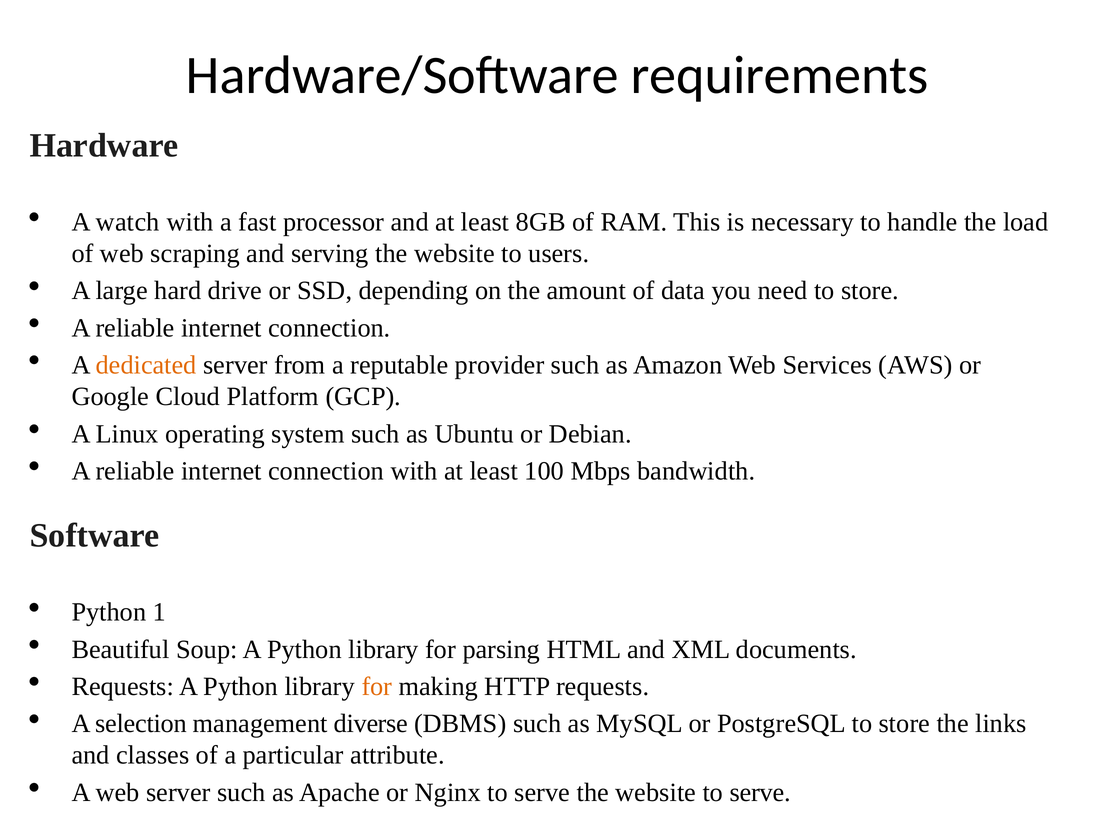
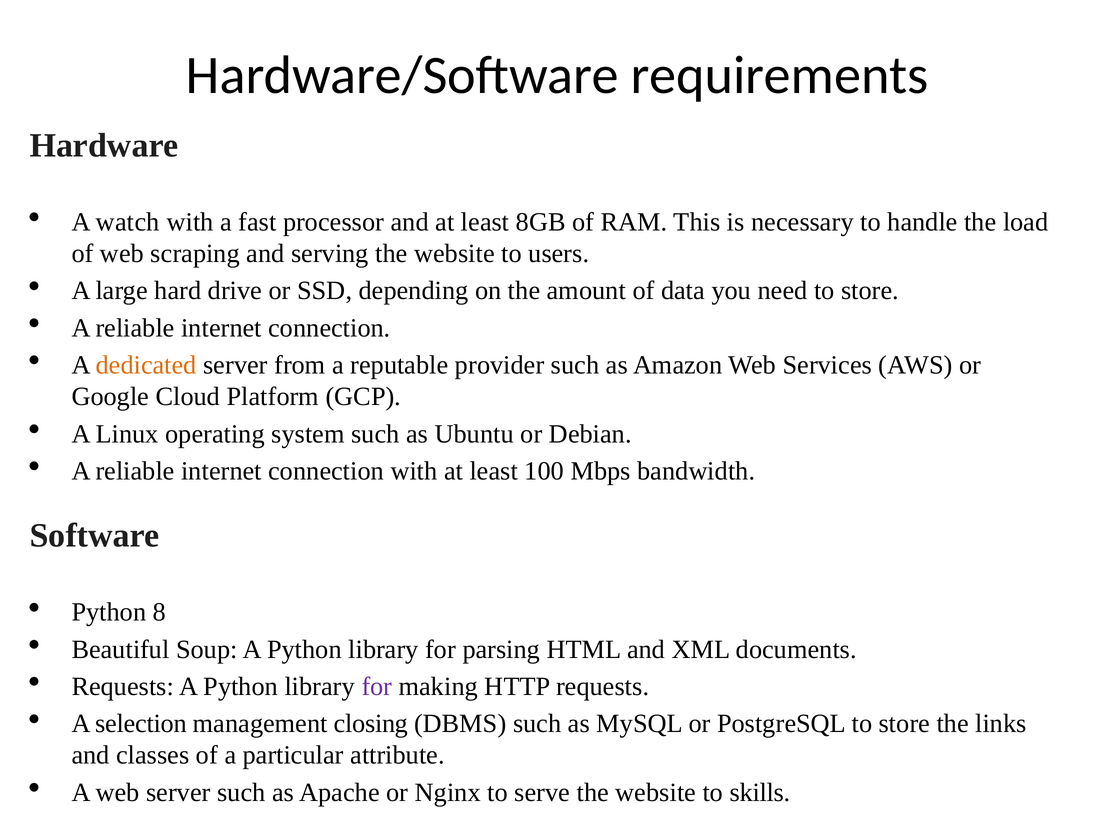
1: 1 -> 8 (159, 612)
for colour: orange -> purple (377, 687)
diverse: diverse -> closing (371, 724)
website to serve: serve -> skills (760, 793)
